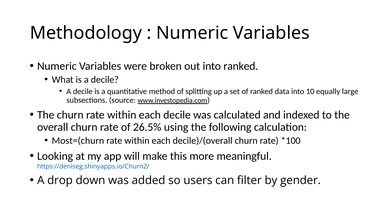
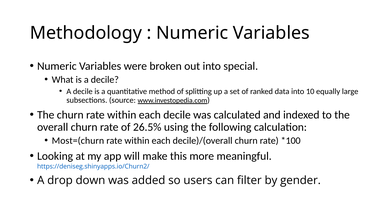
into ranked: ranked -> special (241, 66)
